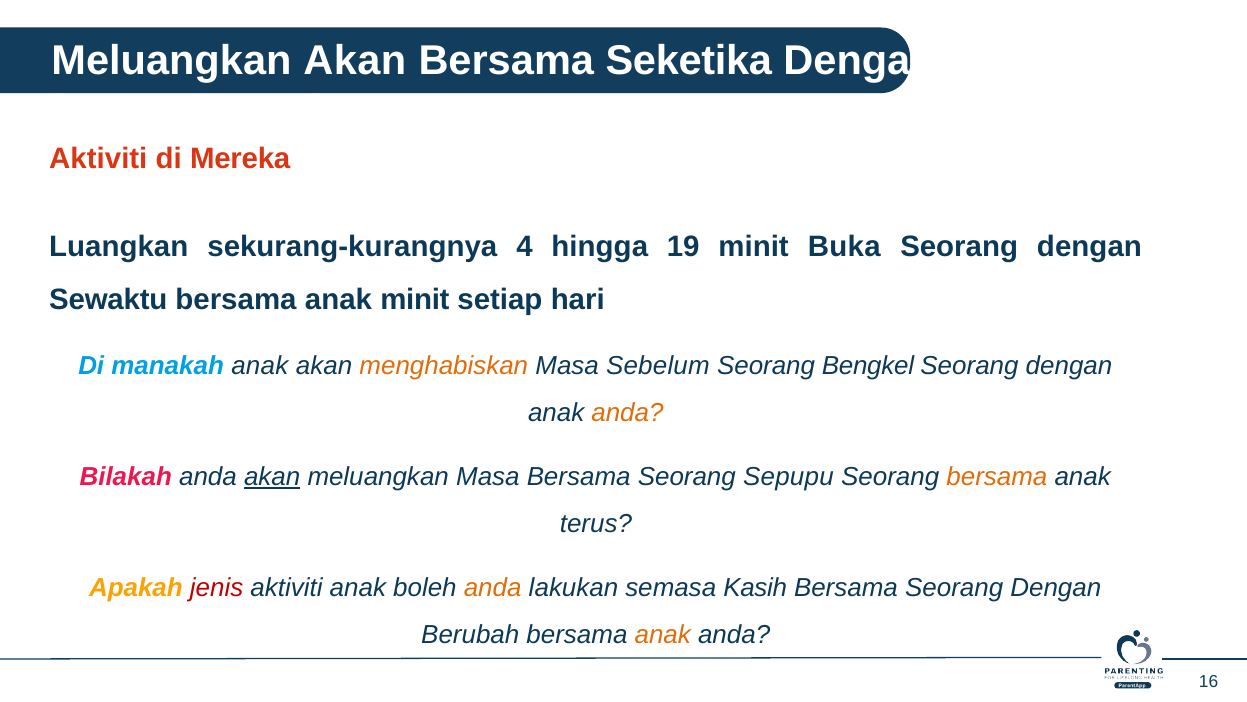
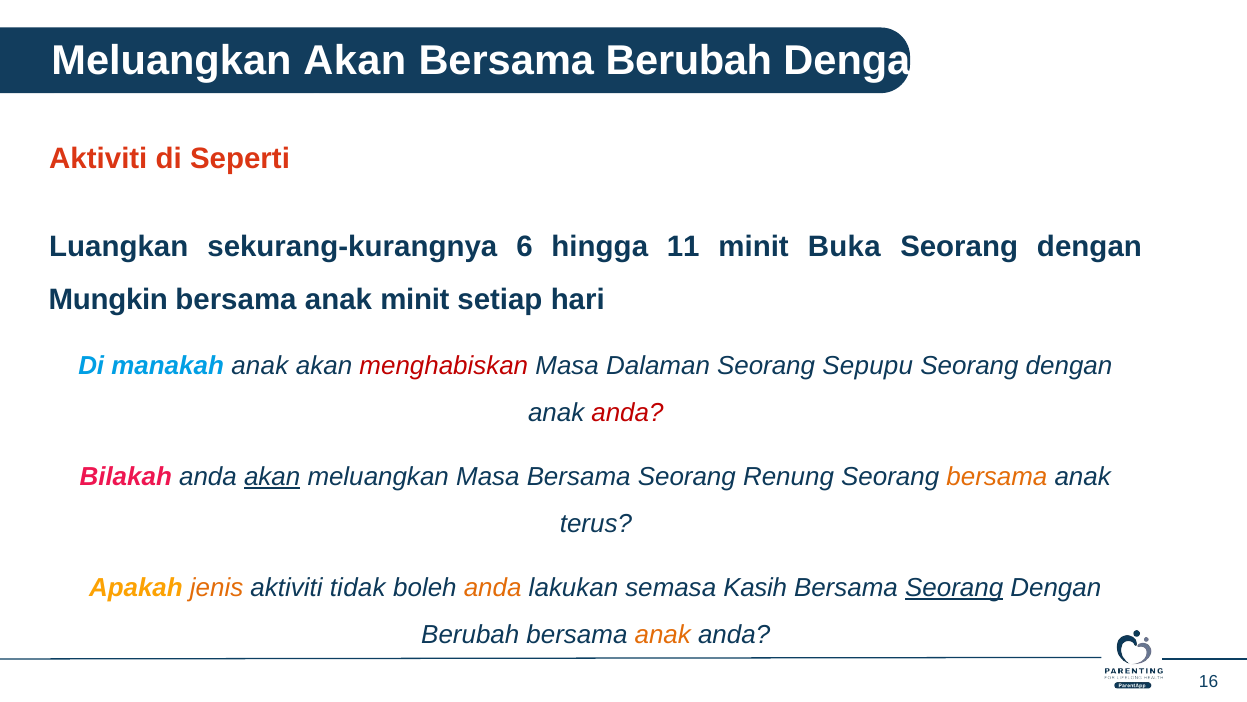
Bersama Seketika: Seketika -> Berubah (689, 61)
Mereka: Mereka -> Seperti (240, 159)
4: 4 -> 6 (524, 247)
19: 19 -> 11 (683, 247)
Sewaktu: Sewaktu -> Mungkin (108, 300)
menghabiskan colour: orange -> red (444, 366)
Sebelum: Sebelum -> Dalaman (658, 366)
Bengkel: Bengkel -> Sepupu (868, 366)
anda colour: orange -> red (627, 413)
Sepupu: Sepupu -> Renung (789, 477)
jenis colour: red -> orange (217, 587)
aktiviti anak: anak -> tidak (358, 587)
Seorang underline: none -> present (954, 587)
